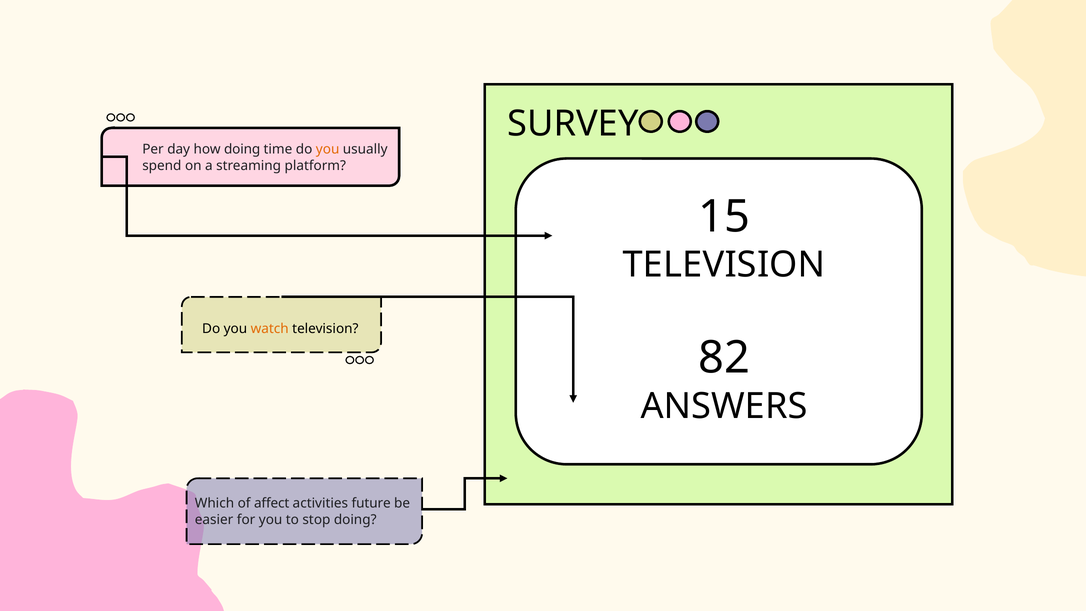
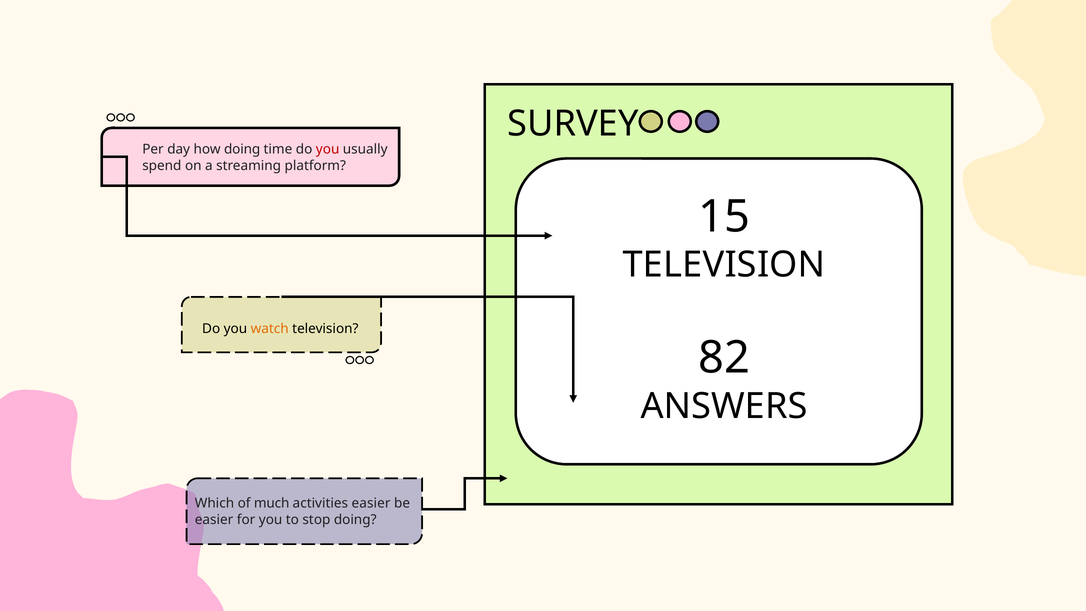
you colour: orange -> red (328, 149)
affect: affect -> much (272, 503)
activities future: future -> easier (371, 503)
